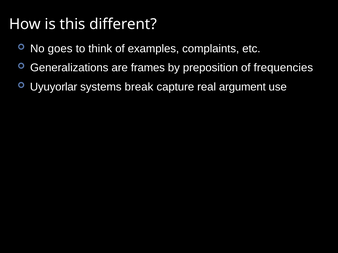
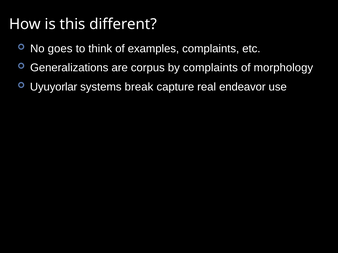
frames: frames -> corpus (148, 68)
by preposition: preposition -> complaints (210, 68)
frequencies: frequencies -> morphology (283, 68)
argument: argument -> endeavor (242, 87)
